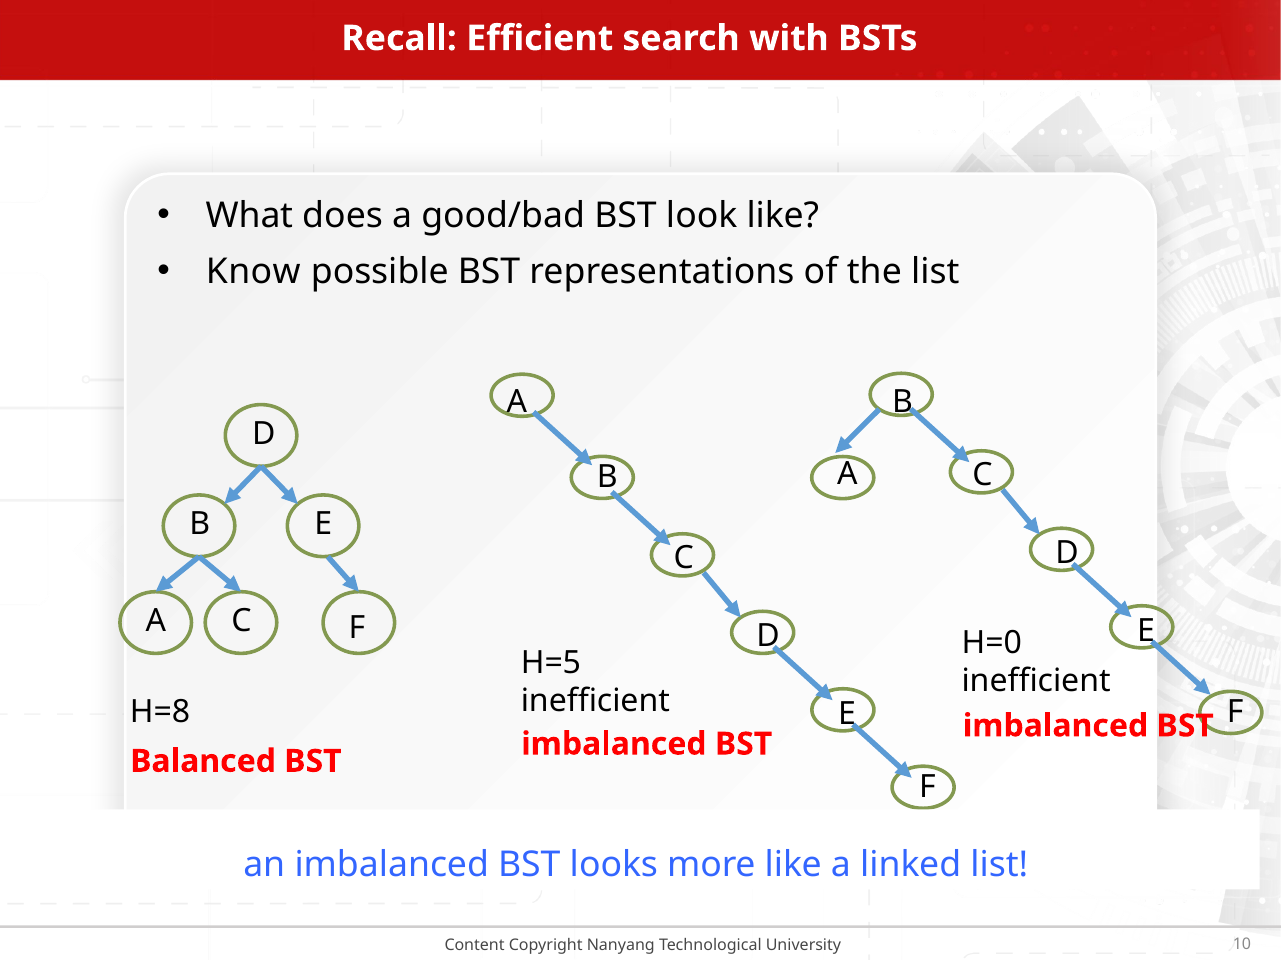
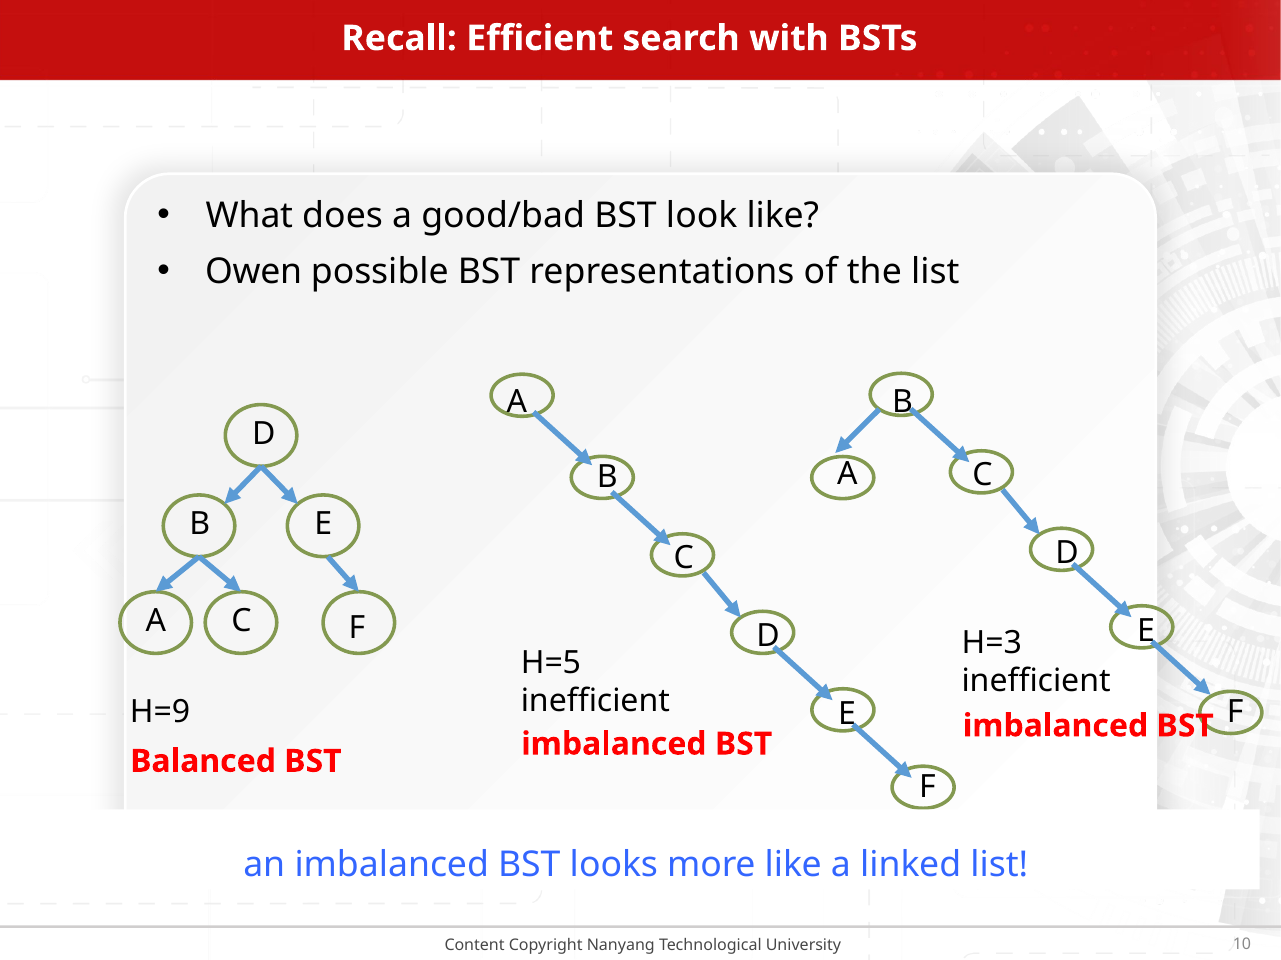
Know: Know -> Owen (254, 272)
H=0: H=0 -> H=3 (992, 643)
H=8: H=8 -> H=9 (160, 713)
